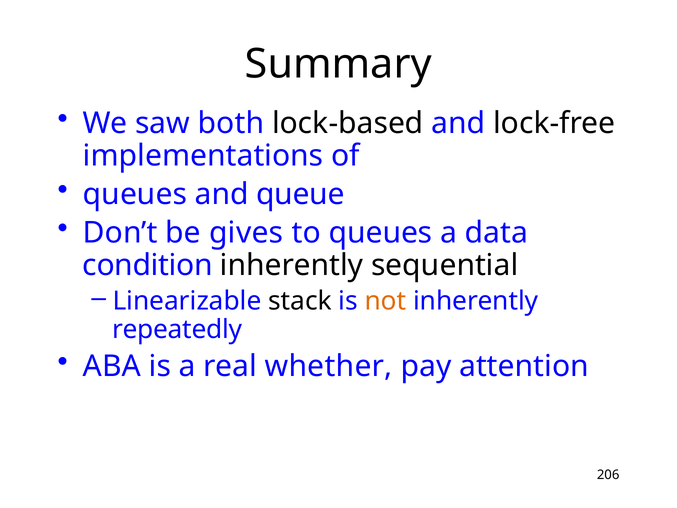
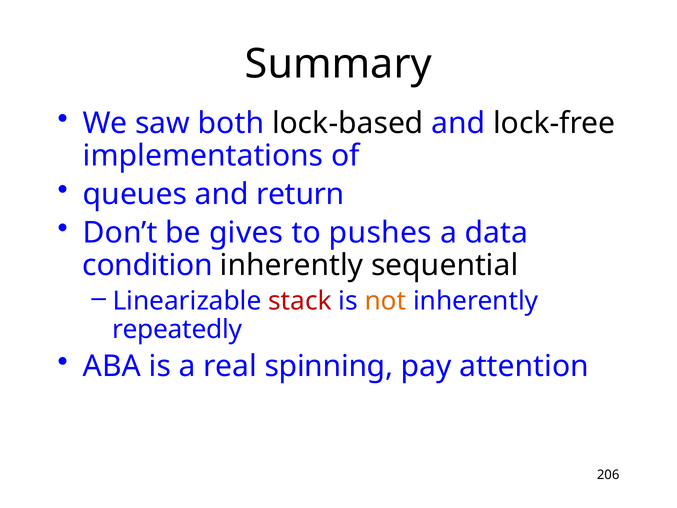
queue: queue -> return (300, 194)
to queues: queues -> pushes (380, 233)
stack colour: black -> red (300, 301)
whether: whether -> spinning (329, 366)
